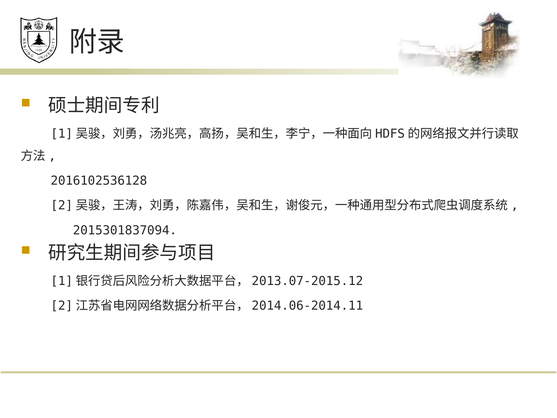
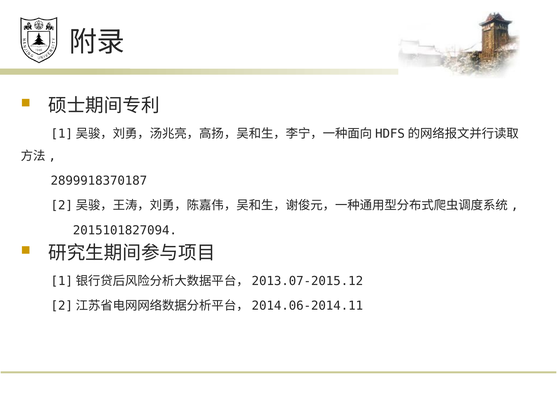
2016102536128: 2016102536128 -> 2899918370187 (99, 181)
2015301837094: 2015301837094 -> 2015101827094 (125, 230)
